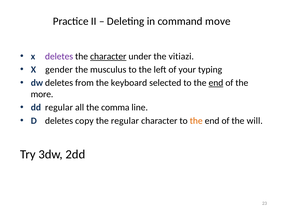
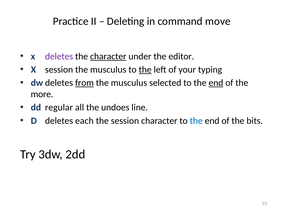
vitiazi: vitiazi -> editor (181, 56)
X gender: gender -> session (59, 70)
the underline: none -> present (145, 70)
from underline: none -> present (84, 83)
keyboard: keyboard -> musculus (129, 83)
comma: comma -> undoes (115, 107)
copy: copy -> each (84, 121)
the regular: regular -> session (125, 121)
the colour: orange -> blue (196, 121)
will: will -> bits (255, 121)
